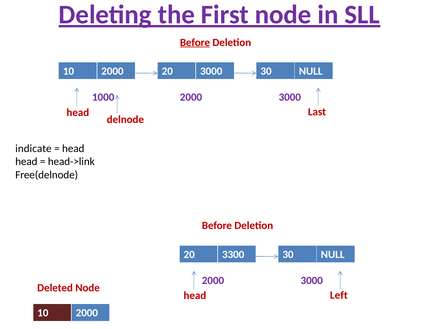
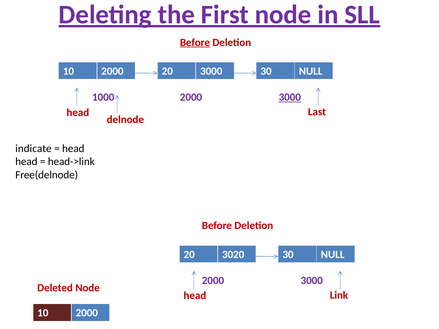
3000 underline: none -> present (290, 97)
3300: 3300 -> 3020 (233, 255)
Left: Left -> Link (339, 295)
